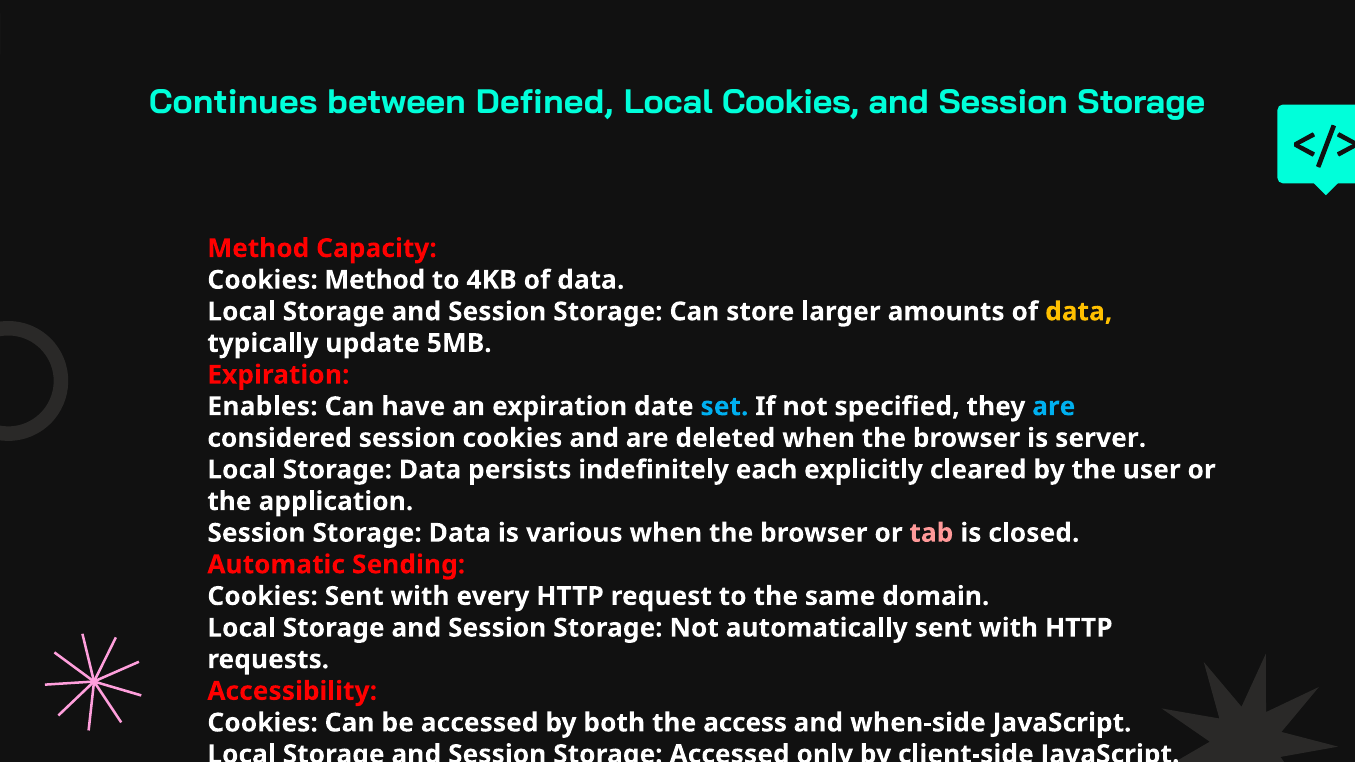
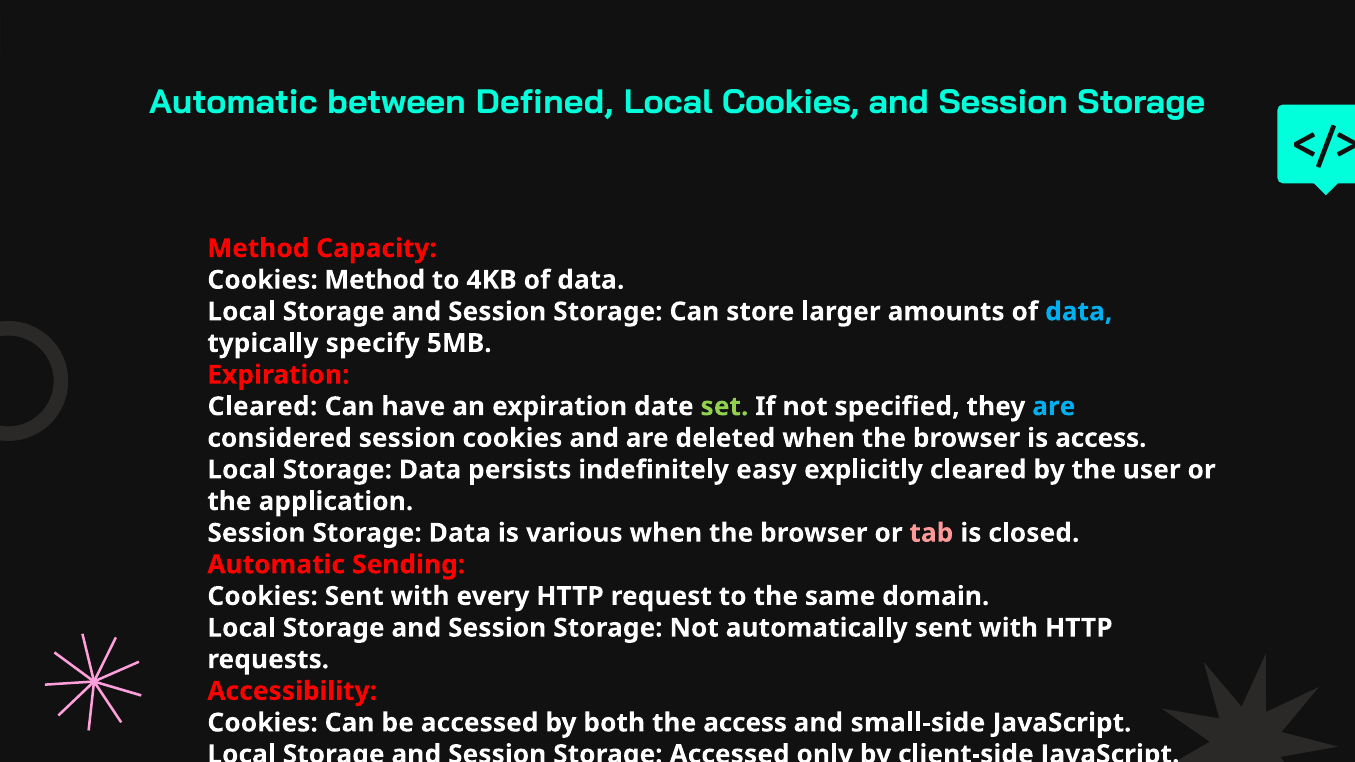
Continues: Continues -> Automatic (233, 102)
data colour: yellow -> light blue (1079, 312)
update: update -> specify (373, 343)
Enables: Enables -> Cleared (262, 407)
set colour: light blue -> light green (724, 407)
is server: server -> access (1101, 438)
each: each -> easy (766, 470)
when-side: when-side -> small-side (918, 723)
